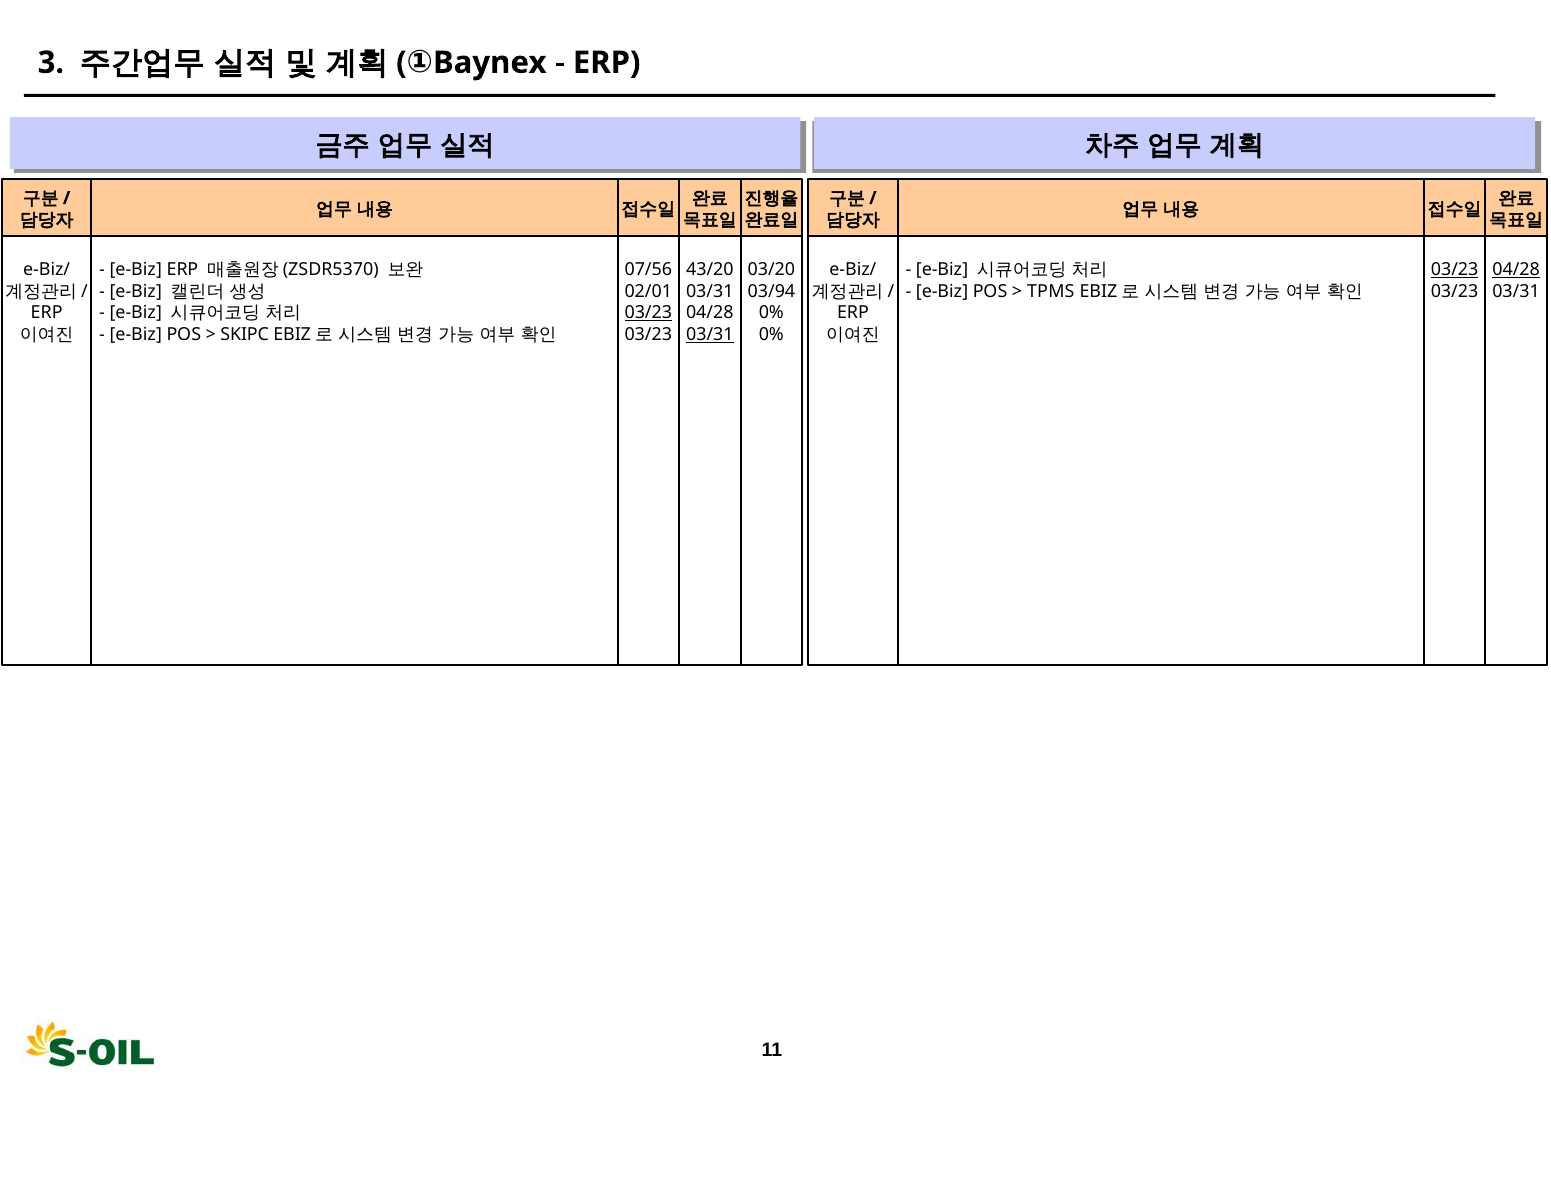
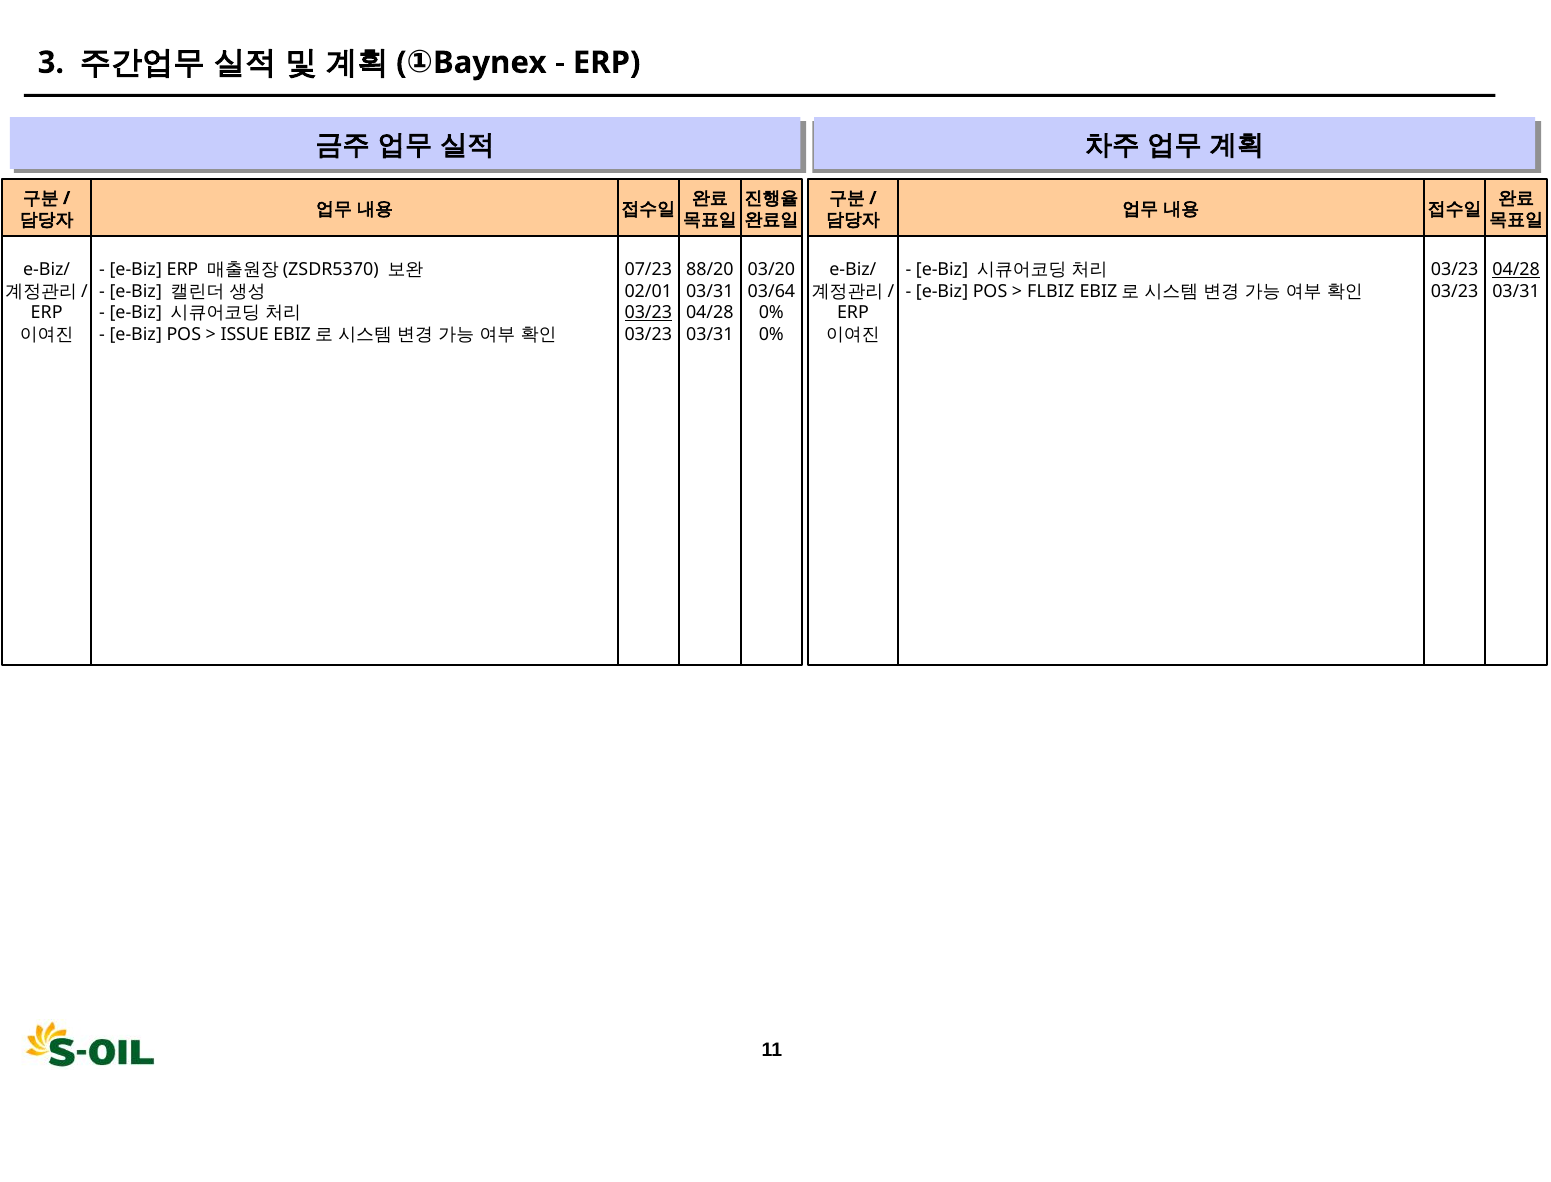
07/56: 07/56 -> 07/23 (648, 270)
43/20: 43/20 -> 88/20 (710, 270)
03/23 underline: present -> none (1455, 270)
03/94: 03/94 -> 03/64 (771, 291)
TPMS: TPMS -> FLBIZ (1051, 291)
SKIPC: SKIPC -> ISSUE (245, 334)
03/31 underline: present -> none (710, 334)
